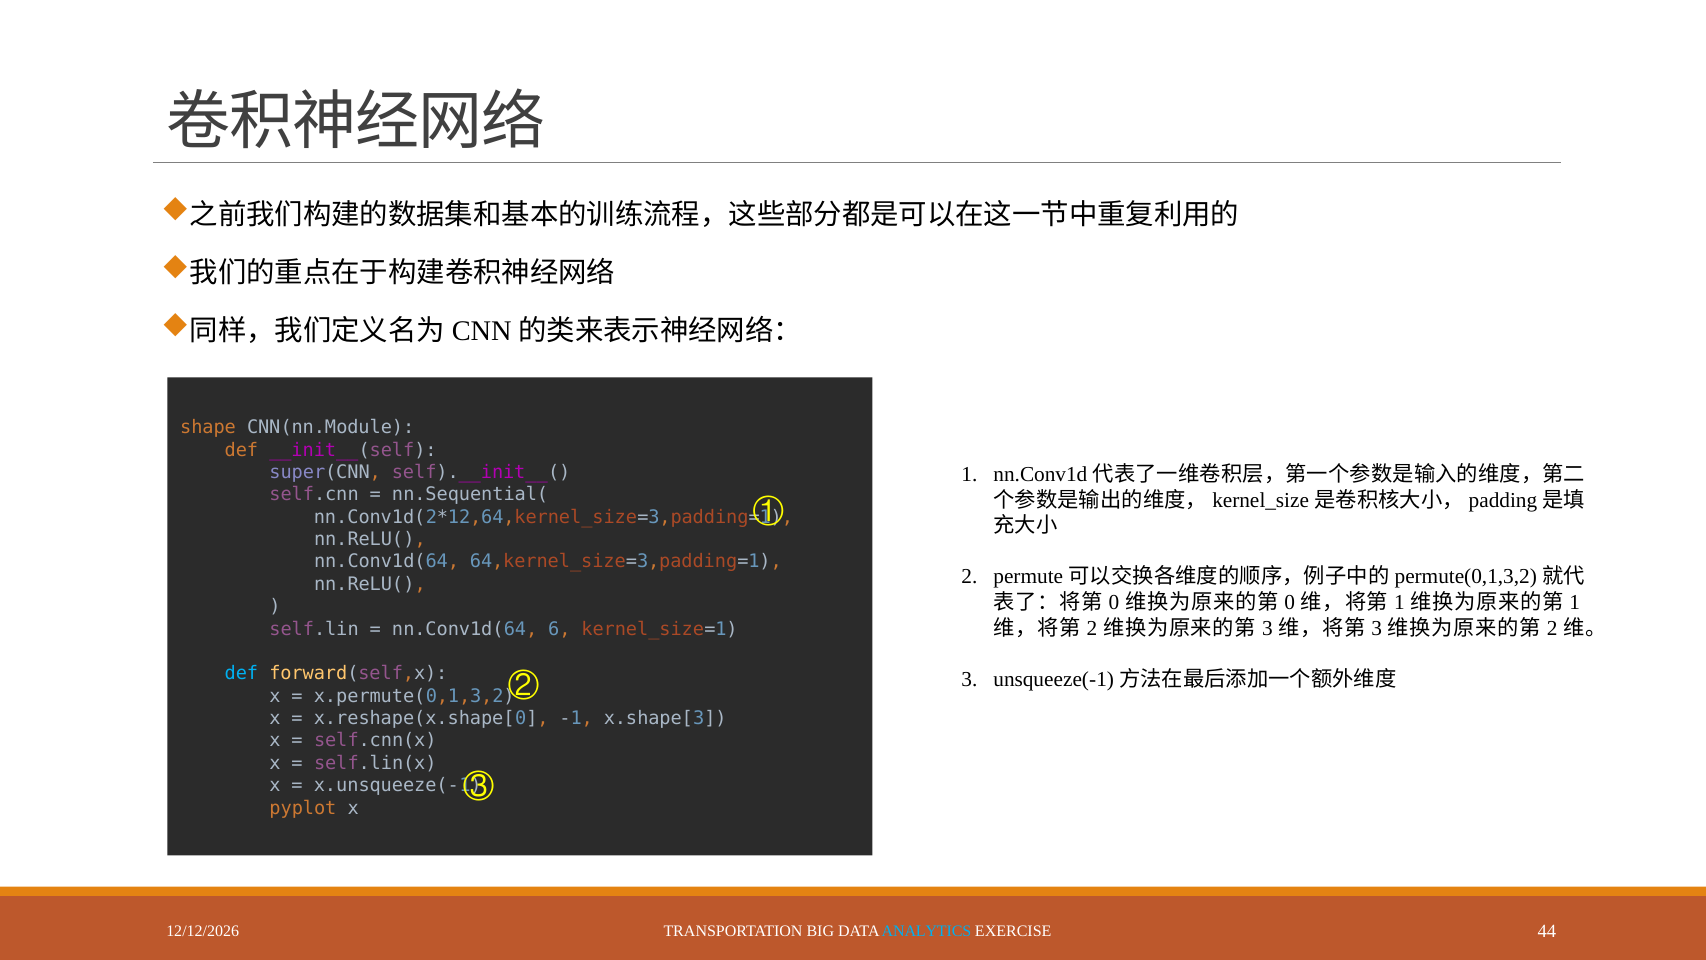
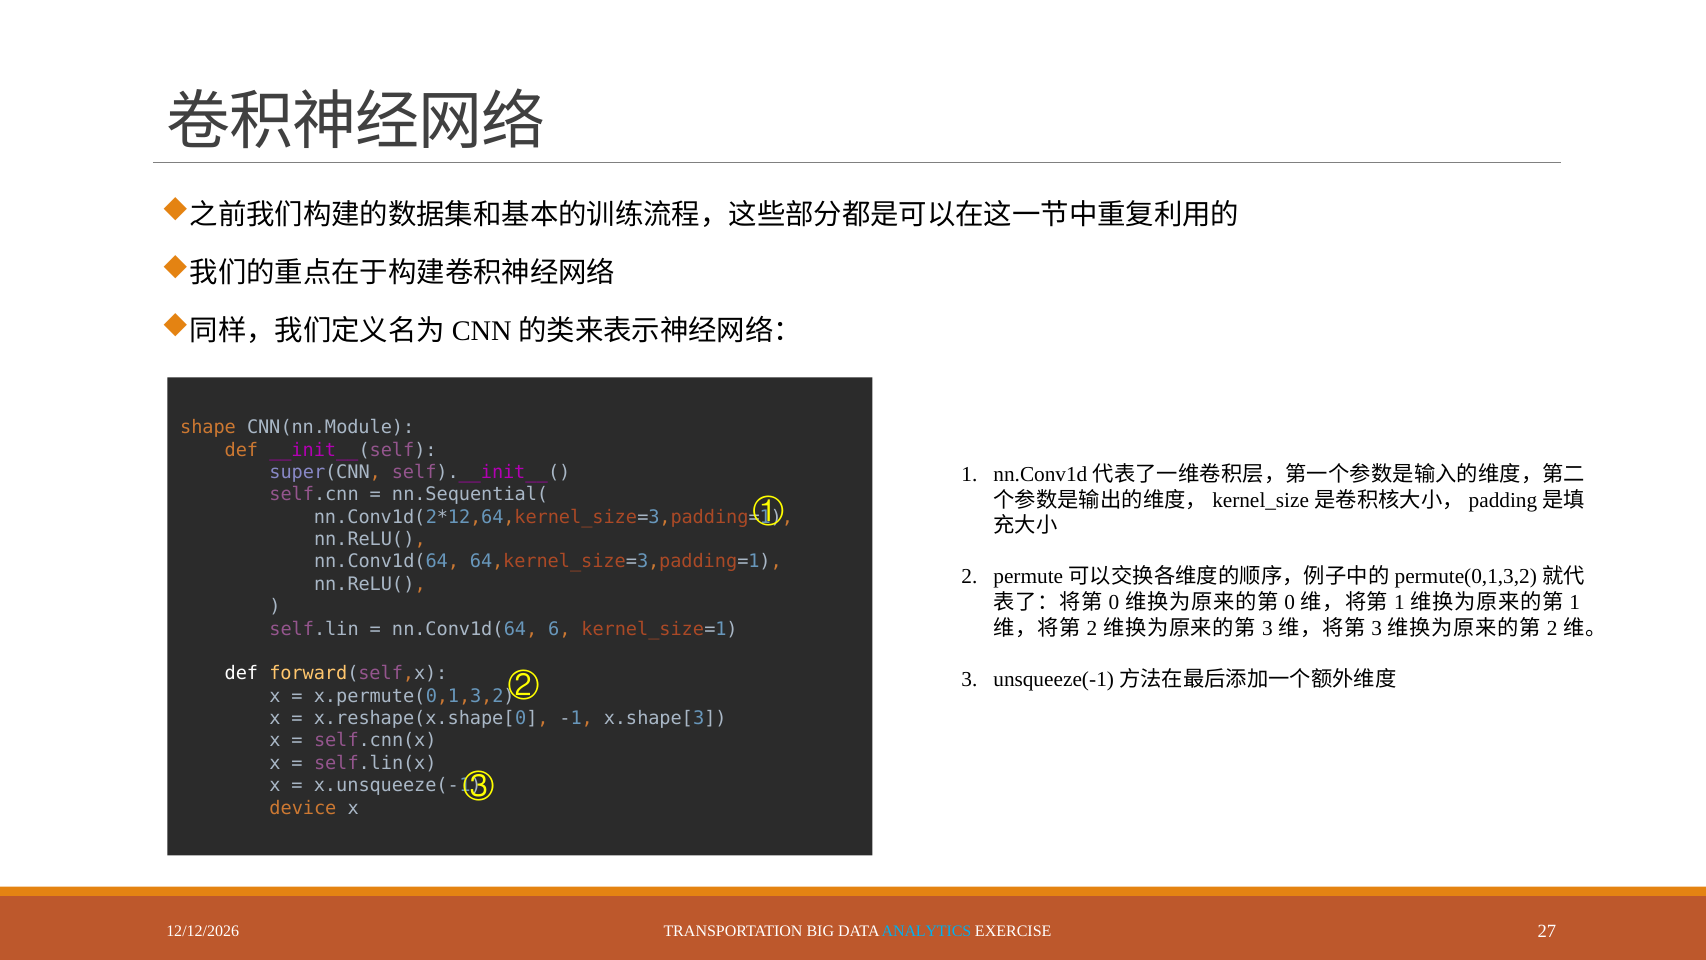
def colour: light blue -> white (241, 673)
pyplot: pyplot -> device (303, 808)
44: 44 -> 27 (1547, 931)
